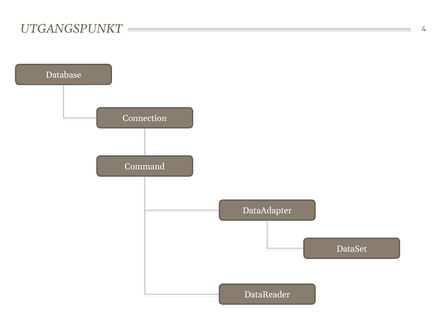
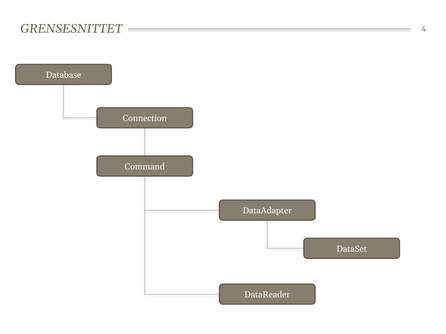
UTGANGSPUNKT: UTGANGSPUNKT -> GRENSESNITTET (71, 29)
